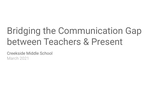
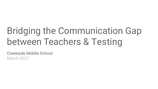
Present: Present -> Testing (107, 42)
